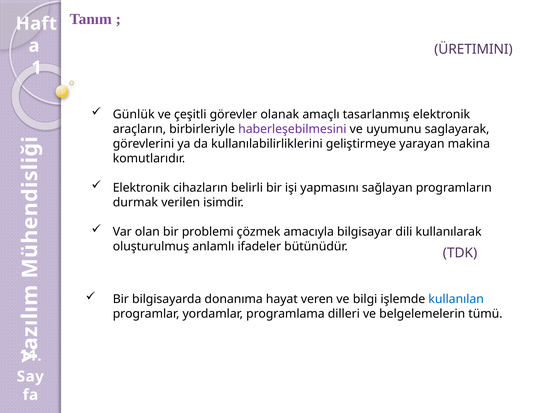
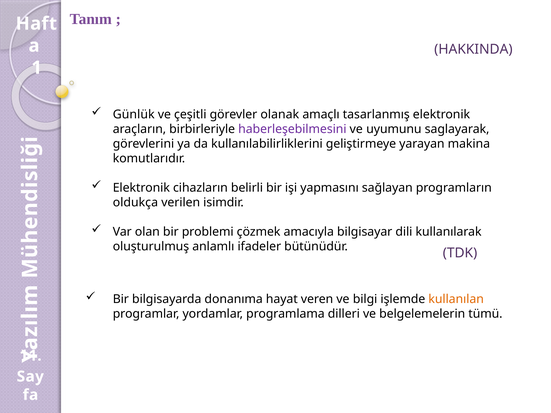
ÜRETIMINI: ÜRETIMINI -> HAKKINDA (473, 49)
durmak: durmak -> oldukça (135, 203)
kullanılan colour: blue -> orange (456, 299)
